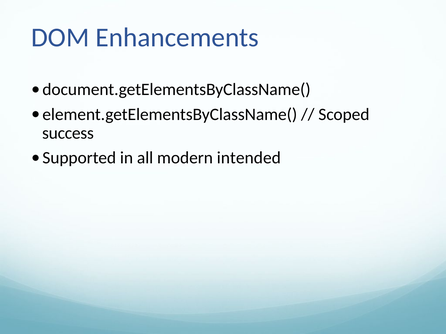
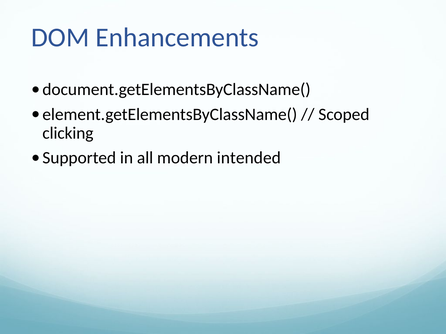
success: success -> clicking (68, 133)
